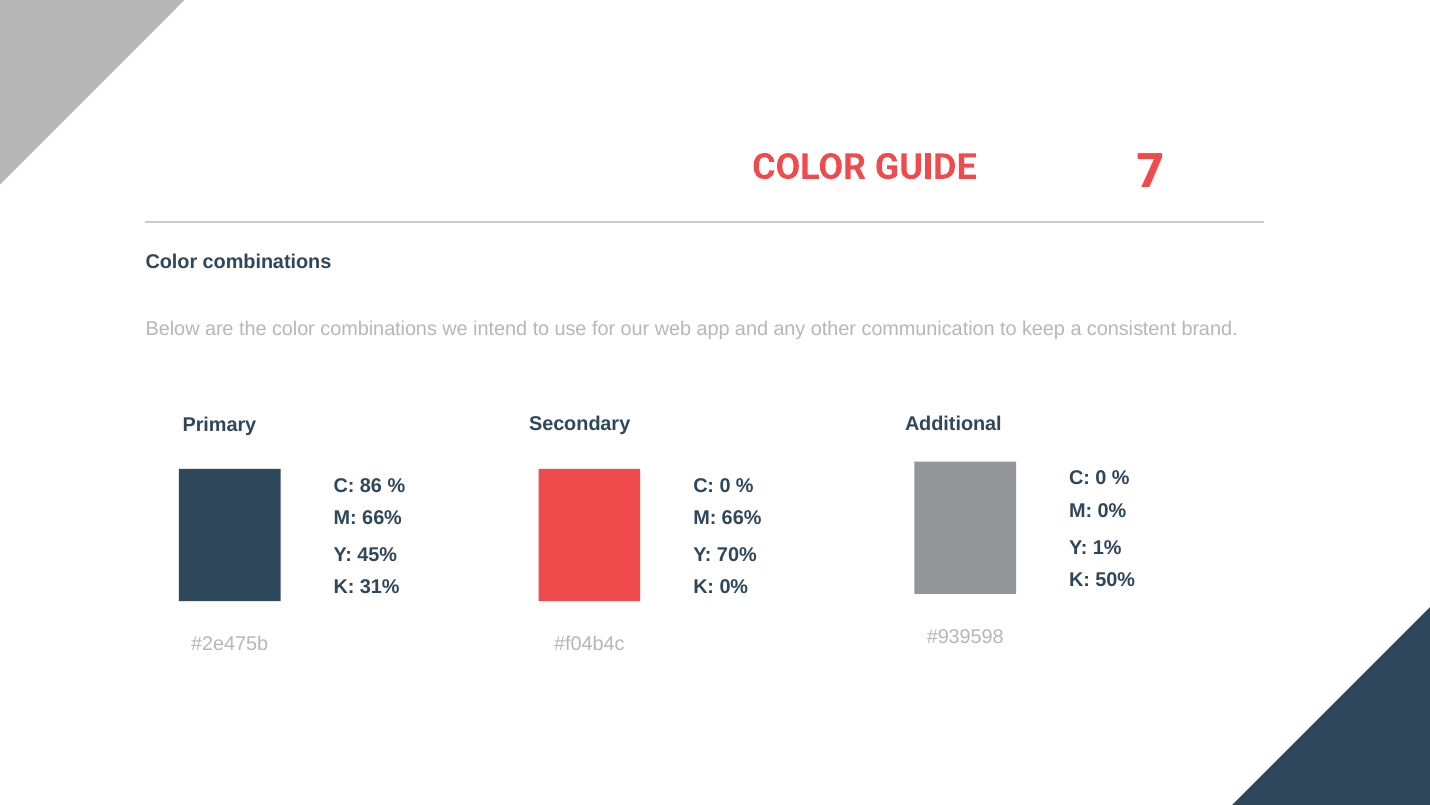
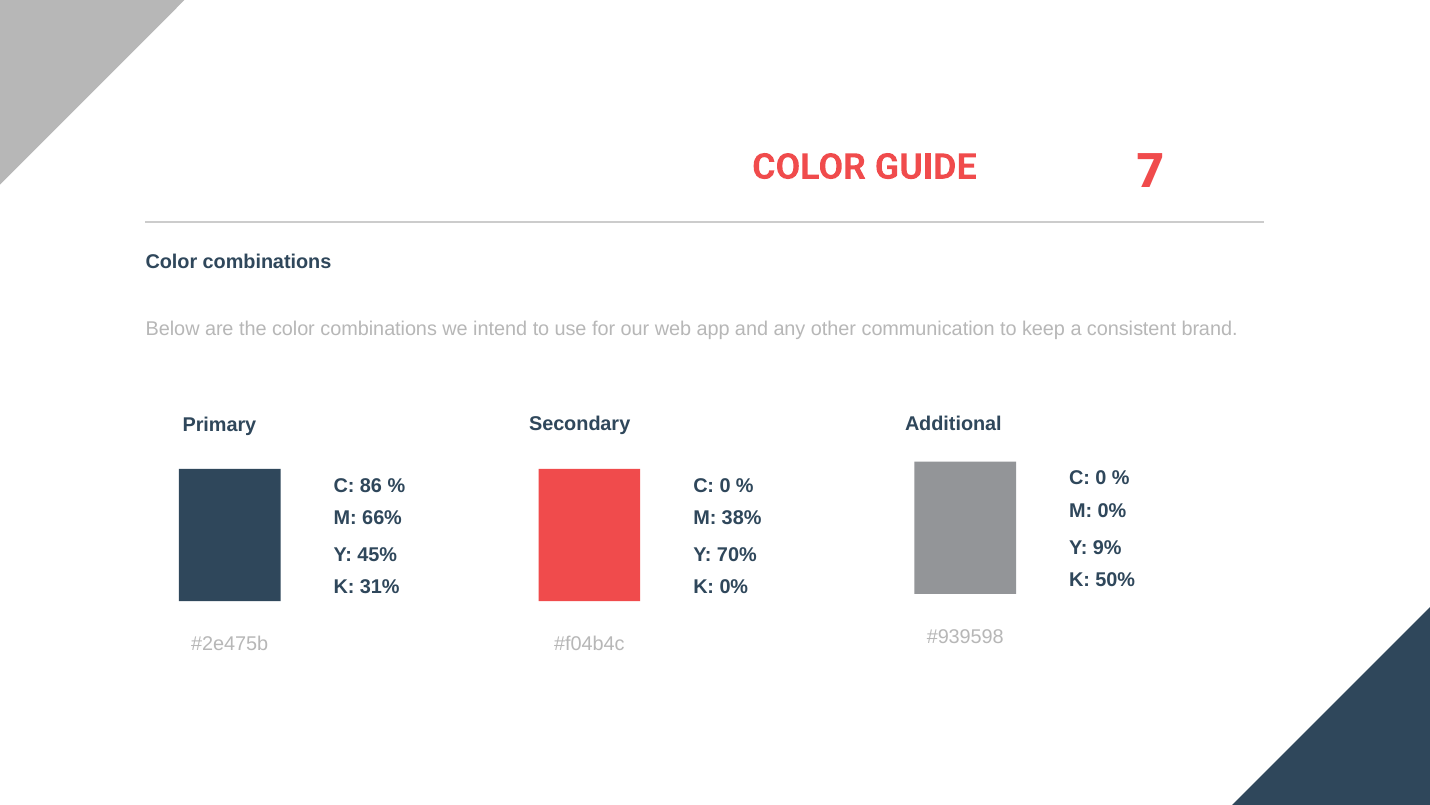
66%: 66% -> 38% (742, 518)
1%: 1% -> 9% (1107, 548)
